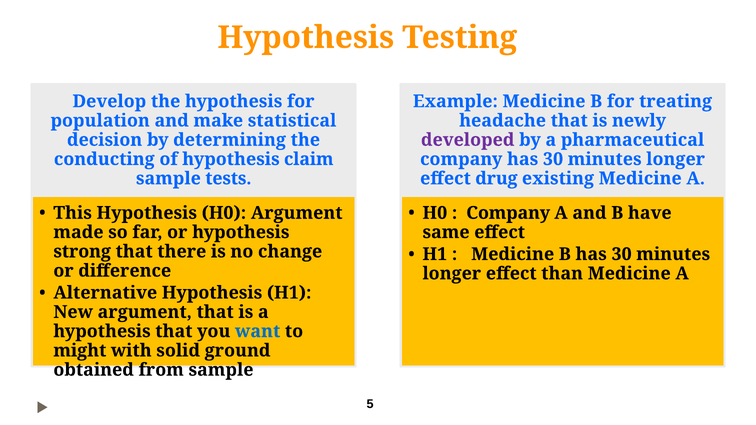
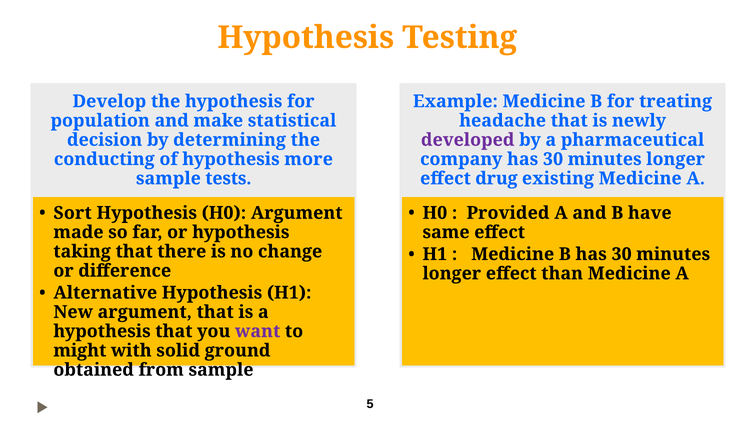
claim: claim -> more (309, 159)
This: This -> Sort (73, 213)
Company: Company -> Provided (508, 213)
strong: strong -> taking (82, 252)
want colour: blue -> purple (258, 331)
